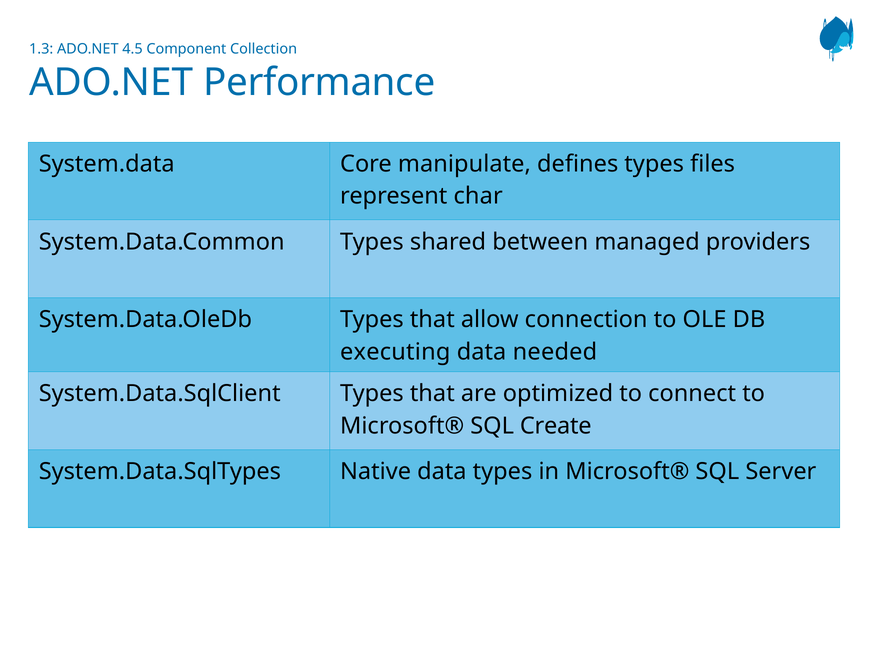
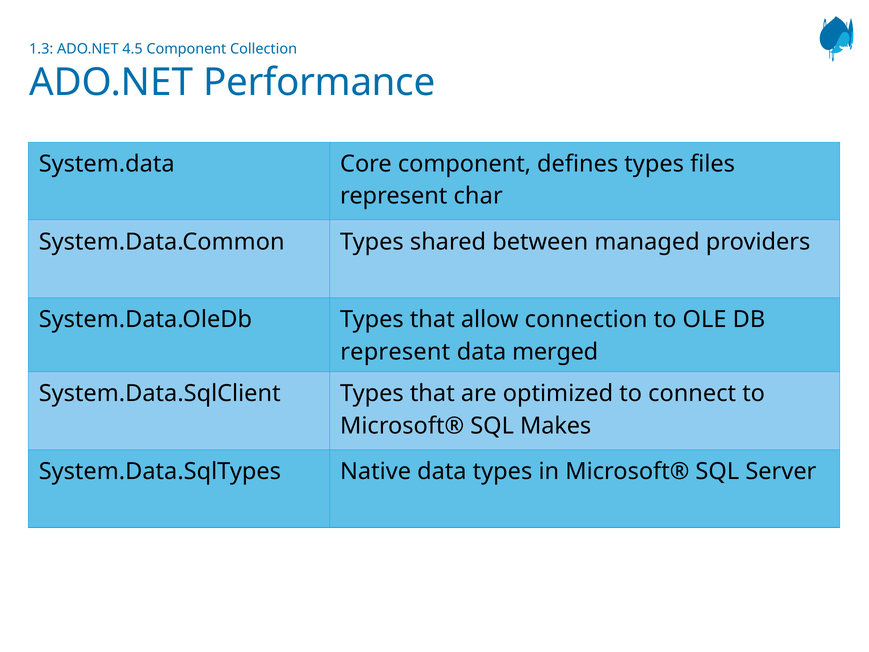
Core manipulate: manipulate -> component (464, 164)
executing: executing -> represent (395, 352)
needed: needed -> merged (555, 352)
Create: Create -> Makes (556, 426)
